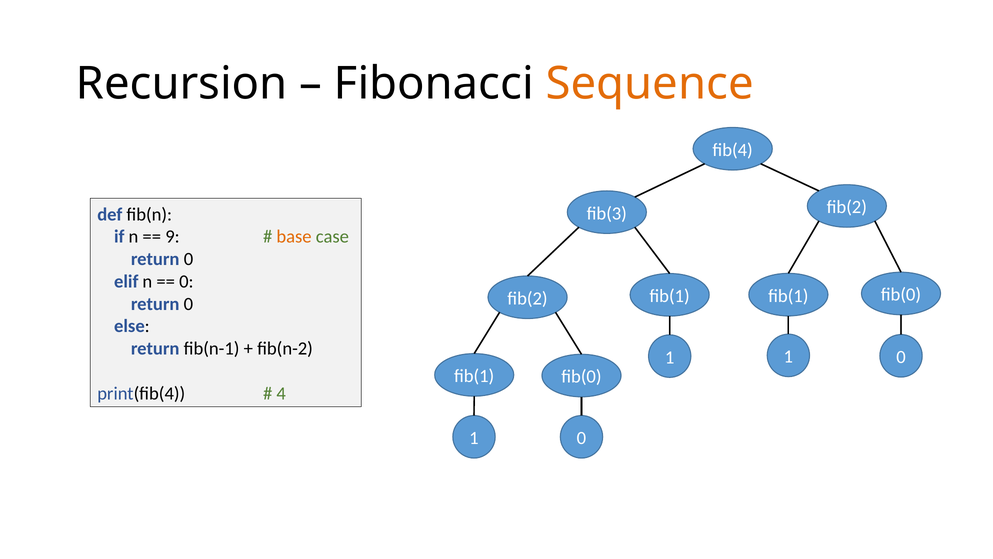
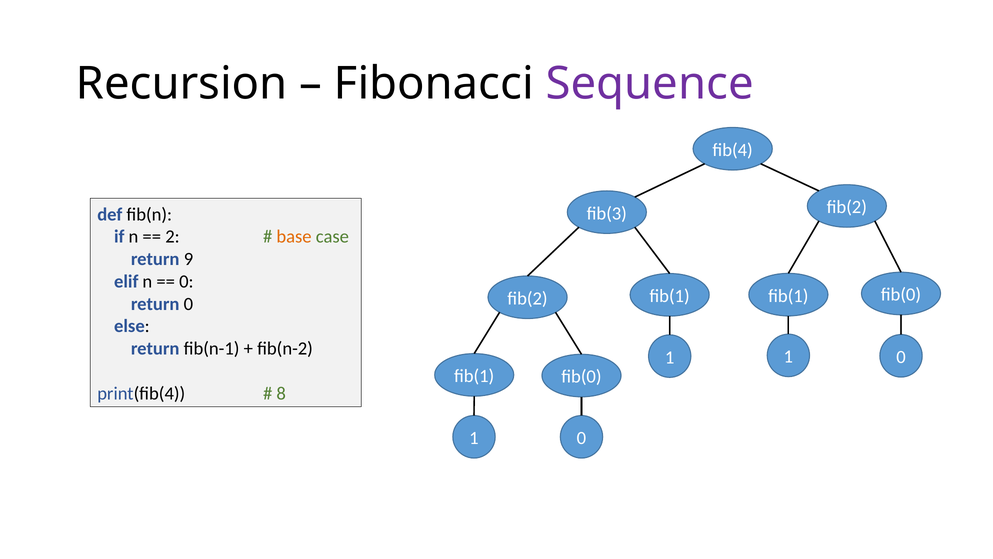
Sequence colour: orange -> purple (650, 83)
9: 9 -> 2 (172, 237)
0: 0 -> 9 (188, 259)
4: 4 -> 8 (281, 393)
